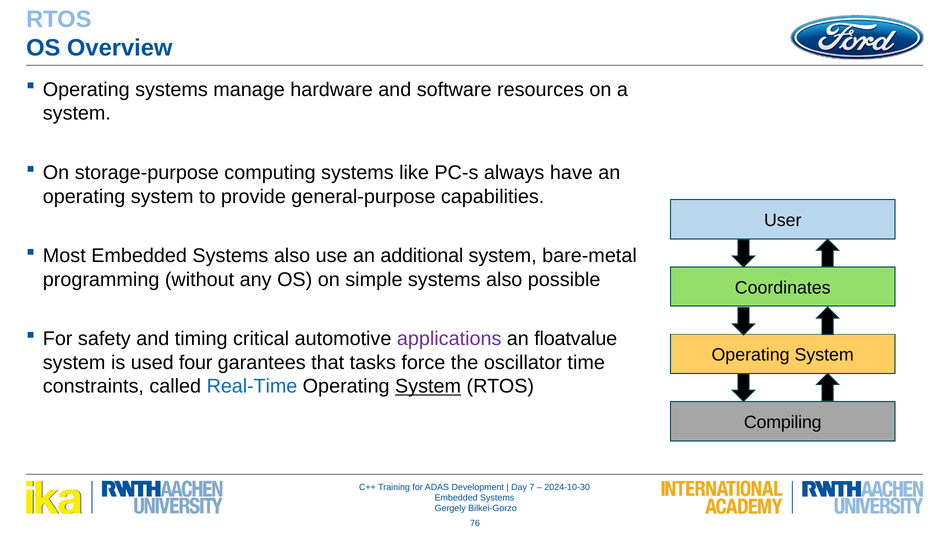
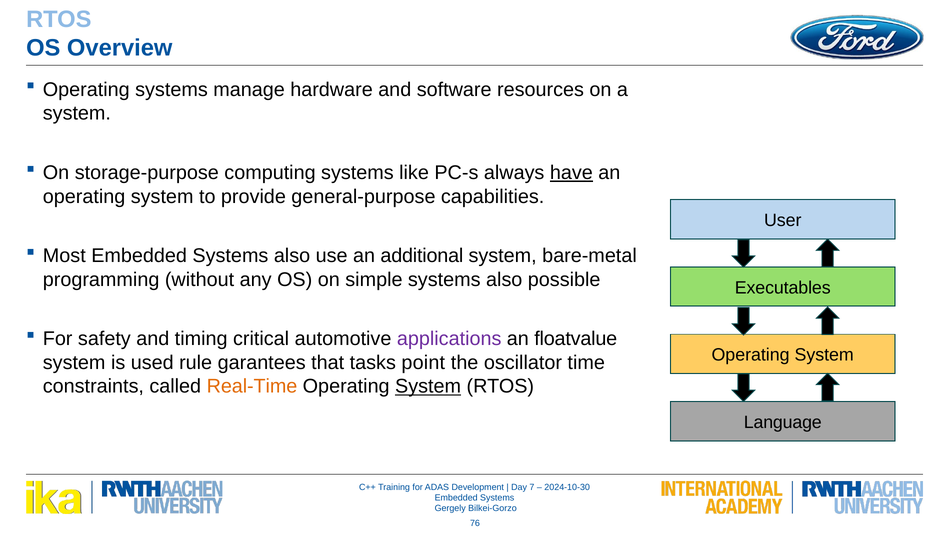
have underline: none -> present (571, 173)
Coordinates: Coordinates -> Executables (783, 288)
four: four -> rule (196, 363)
force: force -> point (423, 363)
Real-Time colour: blue -> orange (252, 386)
Compiling: Compiling -> Language (783, 422)
